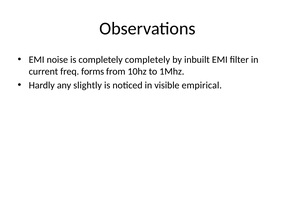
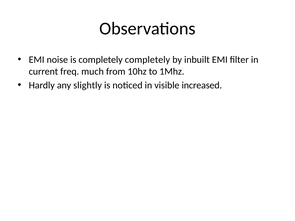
forms: forms -> much (93, 71)
empirical: empirical -> increased (202, 85)
